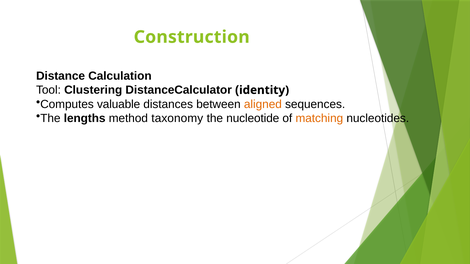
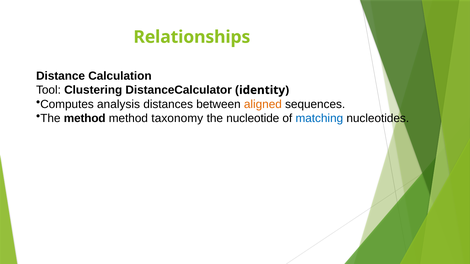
Construction: Construction -> Relationships (192, 37)
valuable: valuable -> analysis (119, 104)
The lengths: lengths -> method (85, 118)
matching colour: orange -> blue (319, 118)
